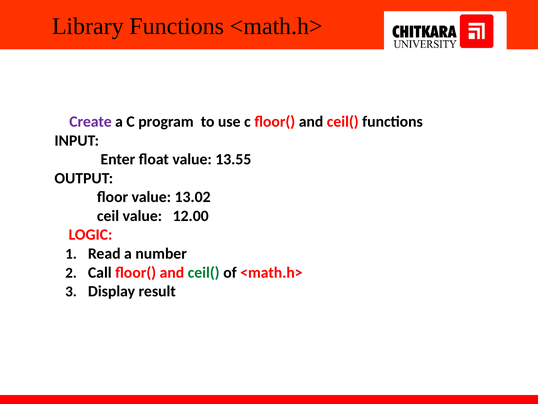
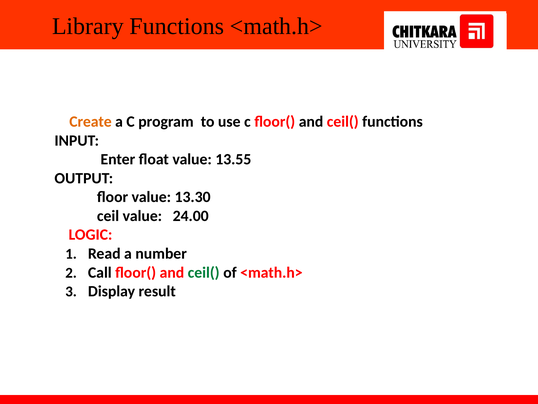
Create colour: purple -> orange (90, 122)
13.02: 13.02 -> 13.30 (193, 197)
12.00: 12.00 -> 24.00 (191, 216)
